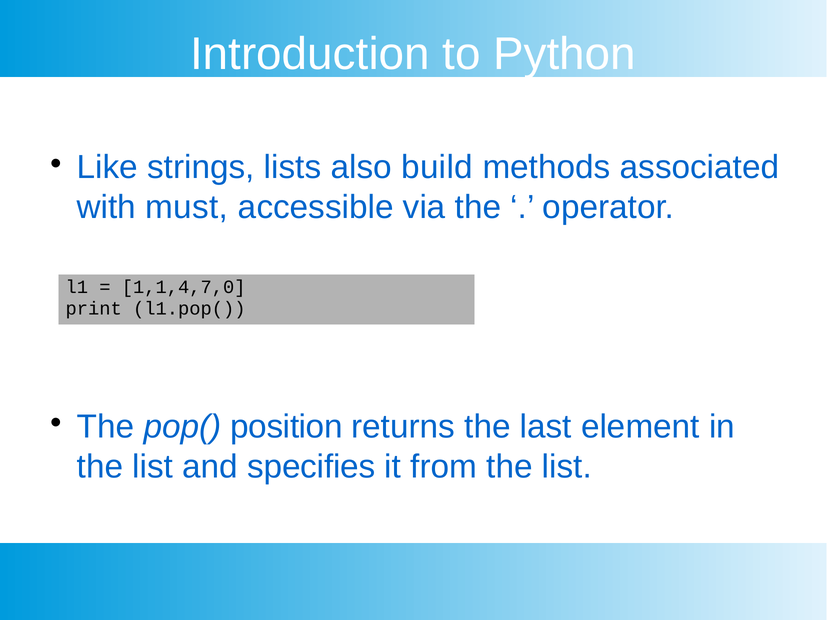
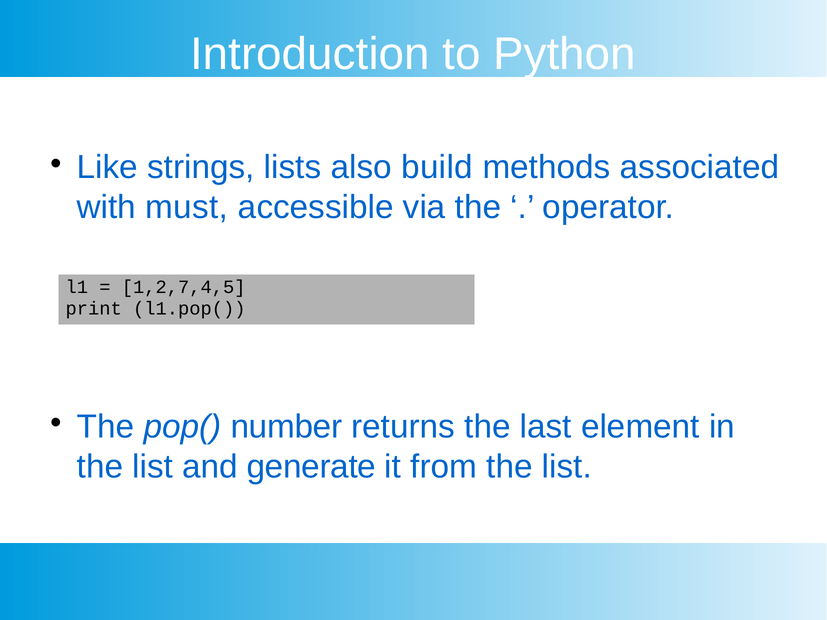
1,1,4,7,0: 1,1,4,7,0 -> 1,2,7,4,5 (184, 287)
position: position -> number (286, 427)
specifies: specifies -> generate (311, 467)
